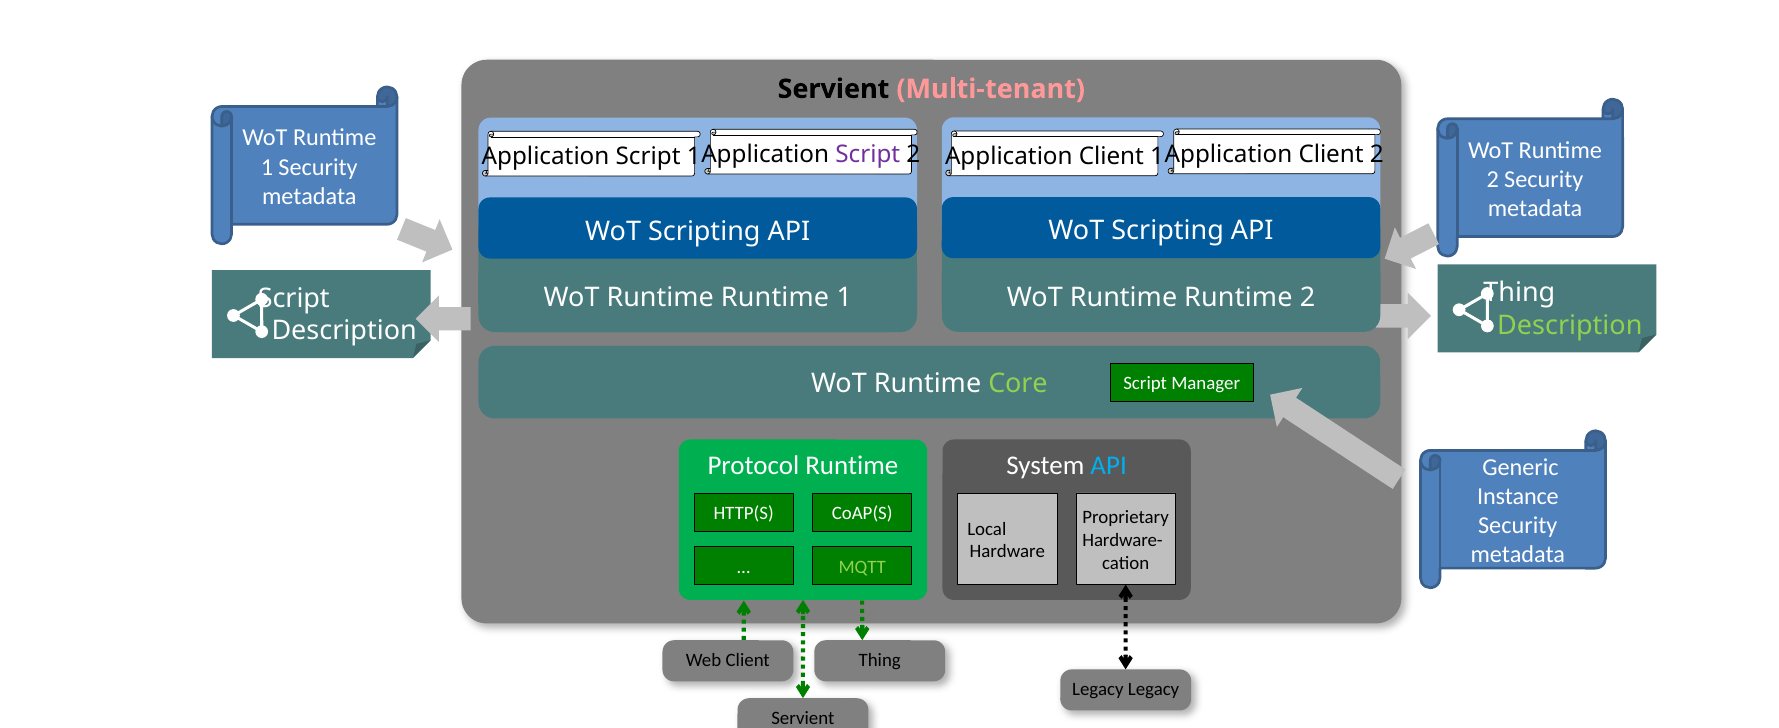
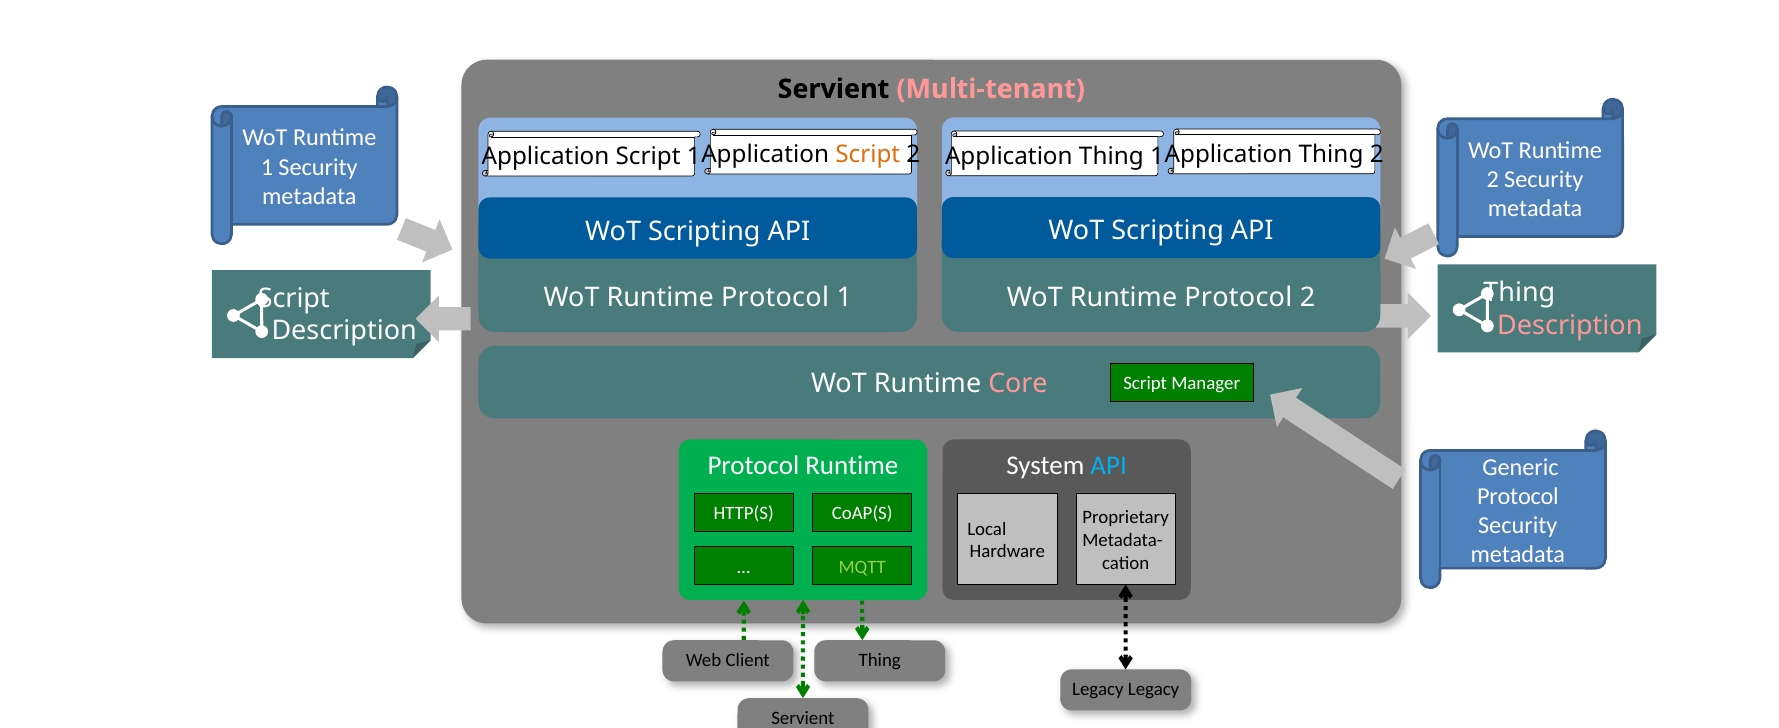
Application Client: Client -> Thing (1111, 156)
Client: Client -> Thing (1331, 154)
Script colour: purple -> orange (868, 155)
Runtime: Runtime -> Protocol (1238, 297)
Runtime: Runtime -> Protocol (775, 297)
Description colour: light green -> pink (1570, 325)
Core colour: light green -> pink (1018, 384)
Instance: Instance -> Protocol (1518, 496)
Hardware-: Hardware- -> Metadata- (1123, 540)
